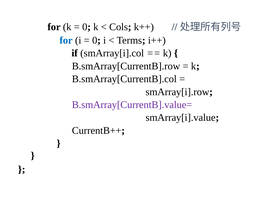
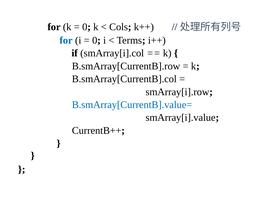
B.smArray[CurrentB].value= colour: purple -> blue (132, 105)
